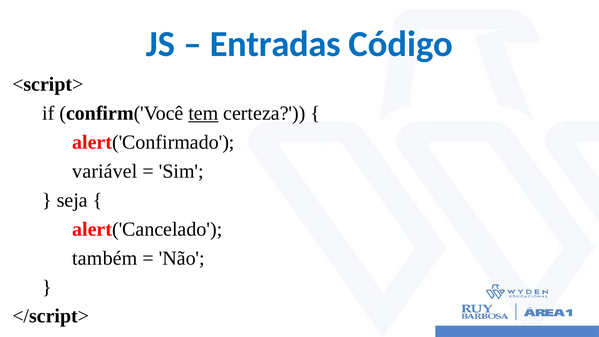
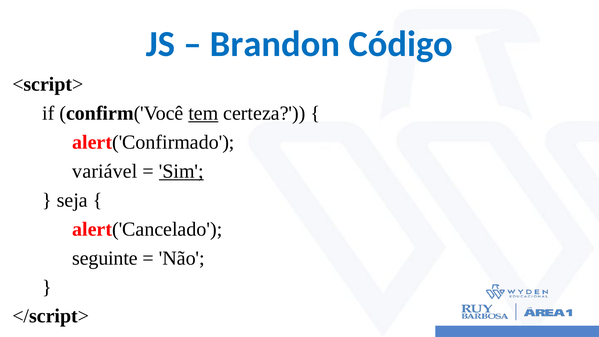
Entradas: Entradas -> Brandon (275, 44)
Sim underline: none -> present (181, 171)
também: também -> seguinte (105, 258)
